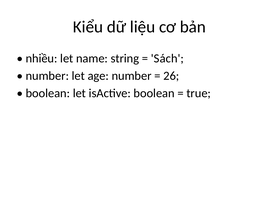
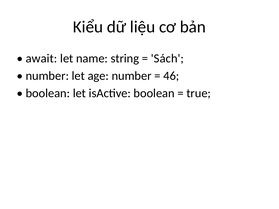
nhiều: nhiều -> await (41, 59)
26: 26 -> 46 (171, 76)
